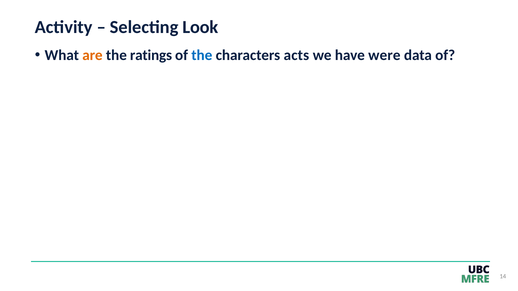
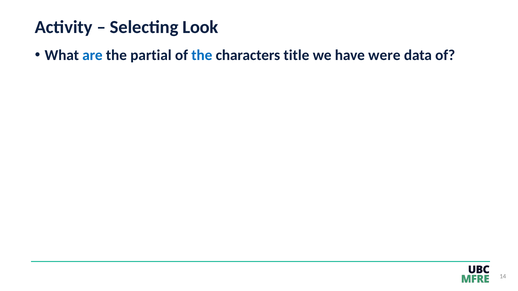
are colour: orange -> blue (92, 55)
ratings: ratings -> partial (151, 55)
acts: acts -> title (296, 55)
